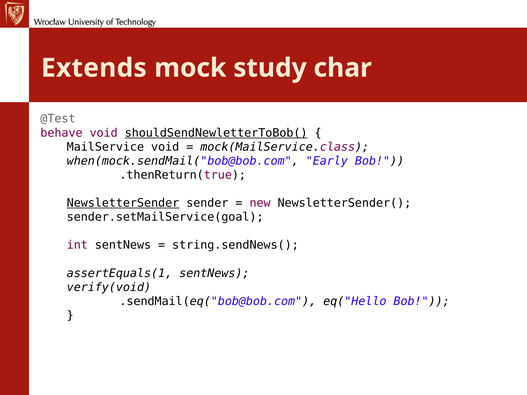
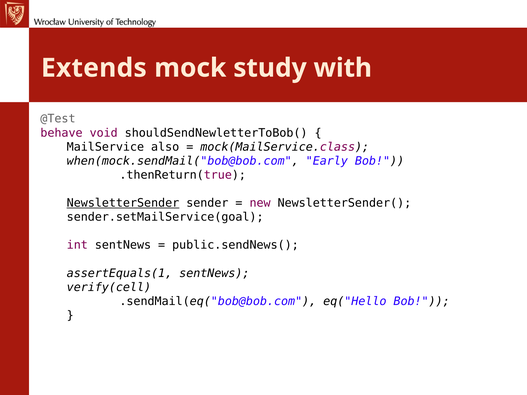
char: char -> with (343, 68)
shouldSendNewletterToBob( underline: present -> none (216, 133)
MailService void: void -> also (165, 147)
string.sendNews(: string.sendNews( -> public.sendNews( (235, 245)
verify(void: verify(void -> verify(cell (109, 287)
